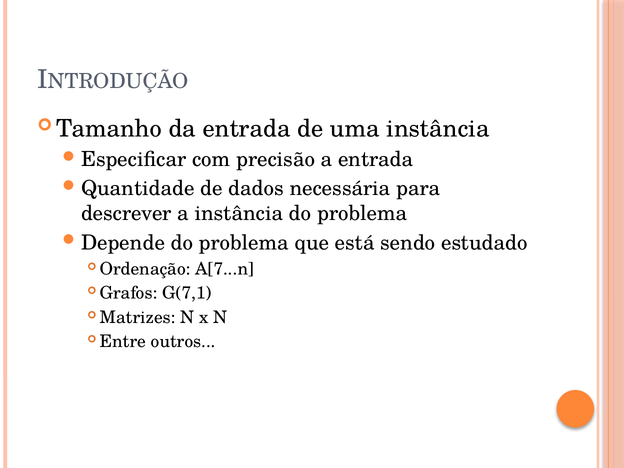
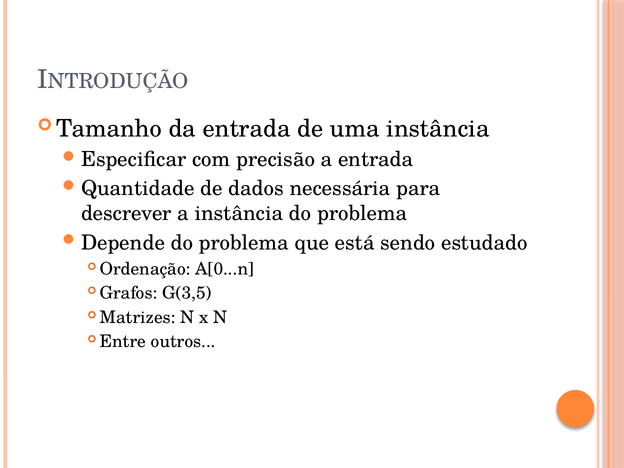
A[7...n: A[7...n -> A[0...n (225, 269)
G(7,1: G(7,1 -> G(3,5 (187, 293)
